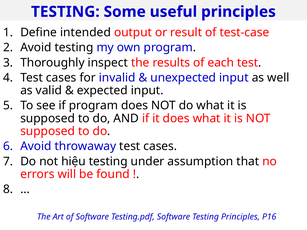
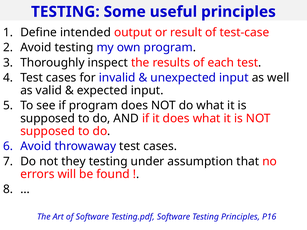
hiệu: hiệu -> they (74, 162)
